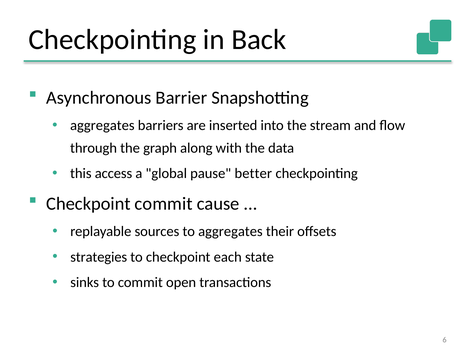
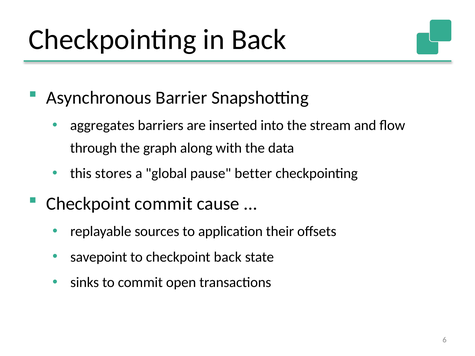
access: access -> stores (113, 174)
to aggregates: aggregates -> application (230, 232)
strategies: strategies -> savepoint (99, 257)
checkpoint each: each -> back (228, 257)
